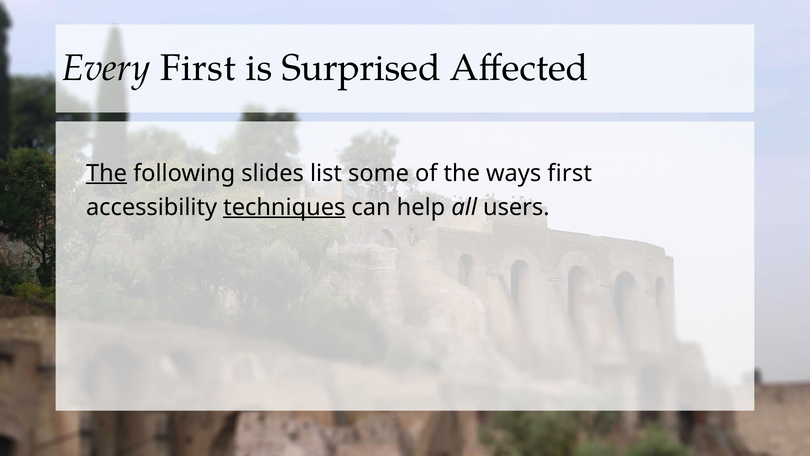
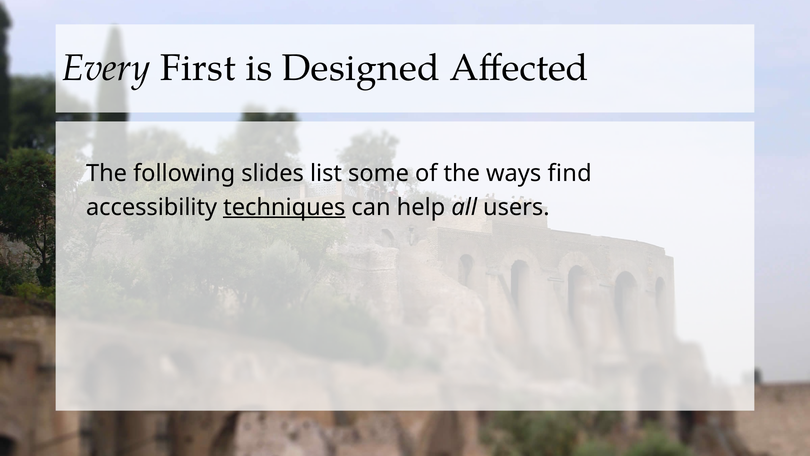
Surprised: Surprised -> Designed (361, 68)
The underline: present -> none (107, 173)
ways first: first -> find (570, 173)
